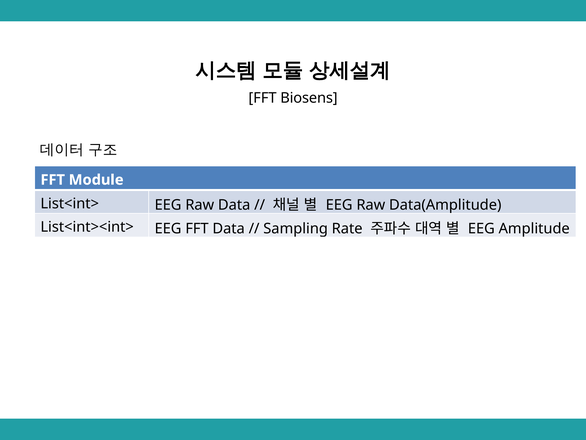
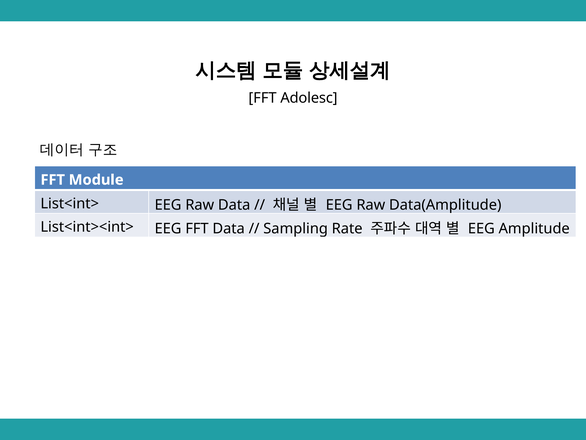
Biosens: Biosens -> Adolesc (309, 98)
